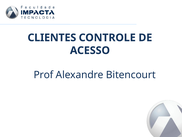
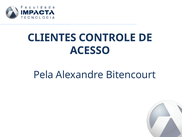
Prof: Prof -> Pela (43, 75)
